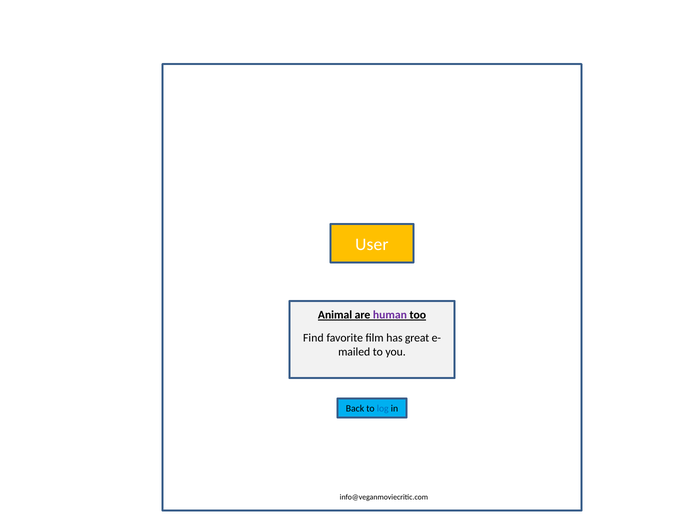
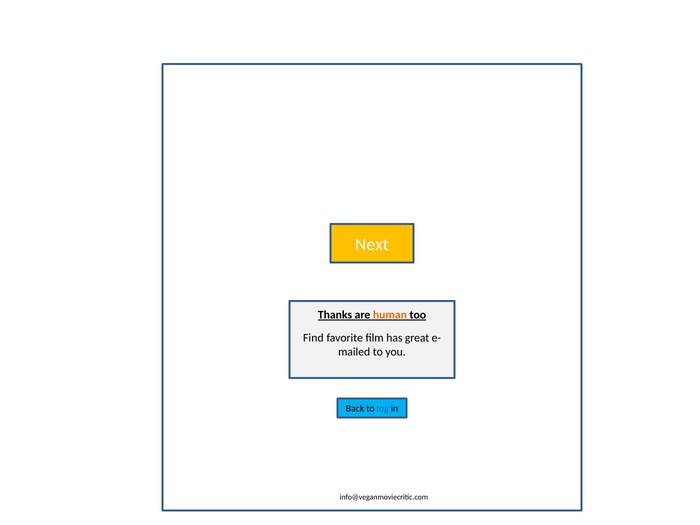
User: User -> Next (372, 244)
Animal: Animal -> Thanks (335, 315)
human colour: purple -> orange (390, 315)
